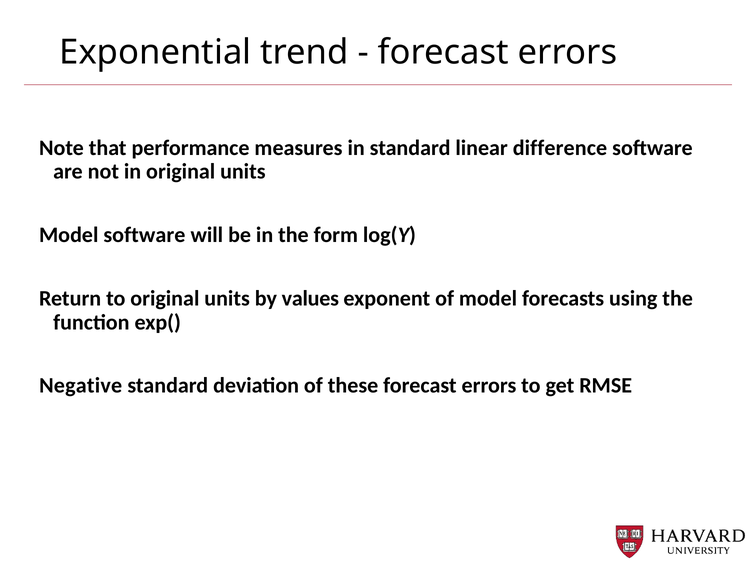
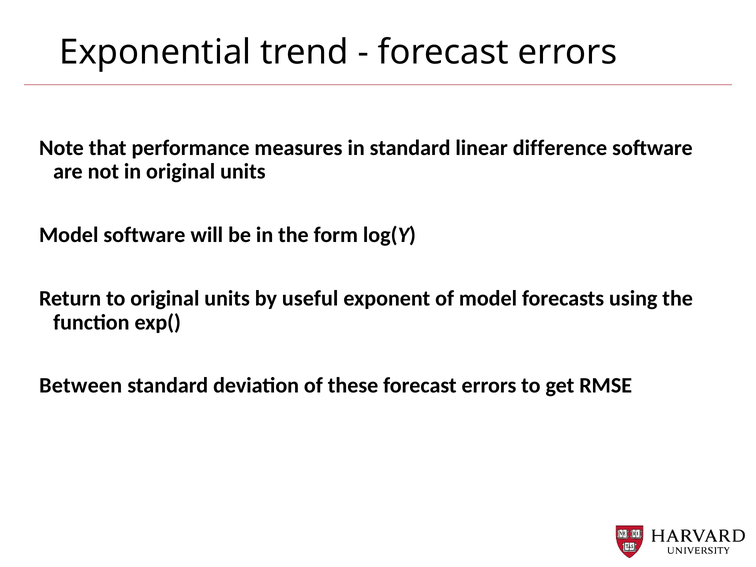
values: values -> useful (310, 298)
Negative: Negative -> Between (81, 386)
